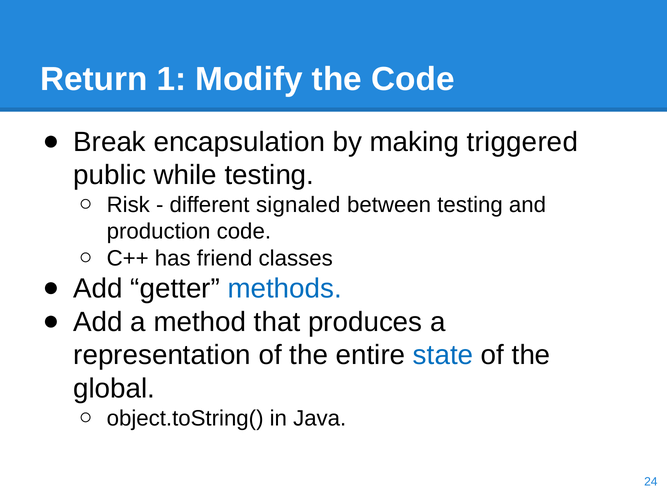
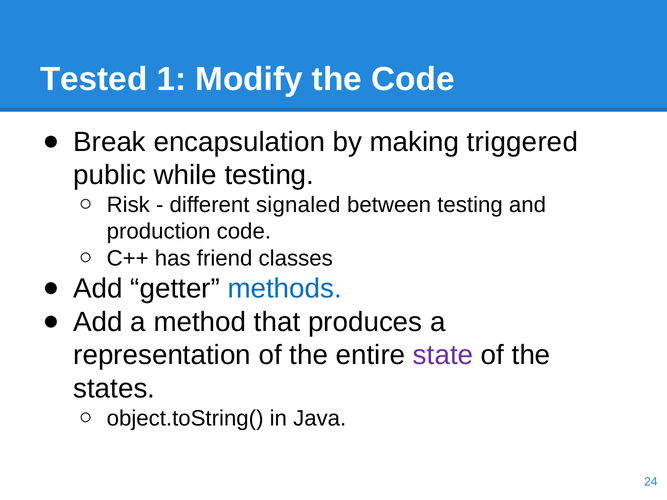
Return: Return -> Tested (94, 79)
state colour: blue -> purple (443, 355)
global: global -> states (114, 389)
